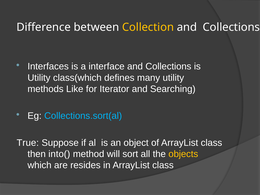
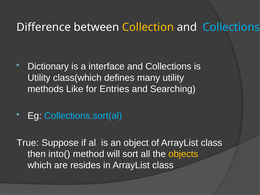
Collections colour: white -> light blue (231, 27)
Interfaces: Interfaces -> Dictionary (48, 66)
Iterator: Iterator -> Entries (114, 89)
